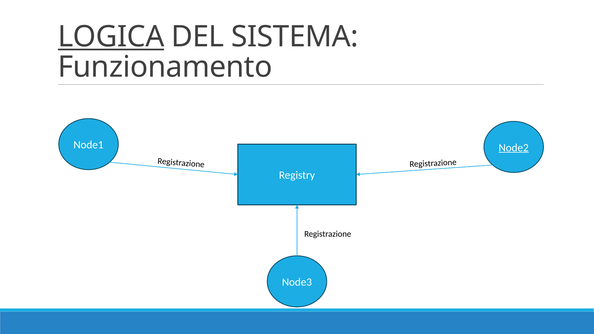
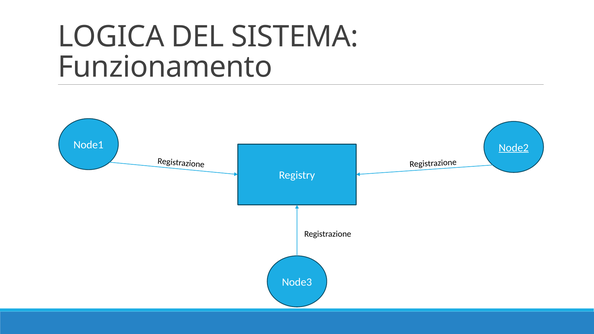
LOGICA underline: present -> none (111, 37)
